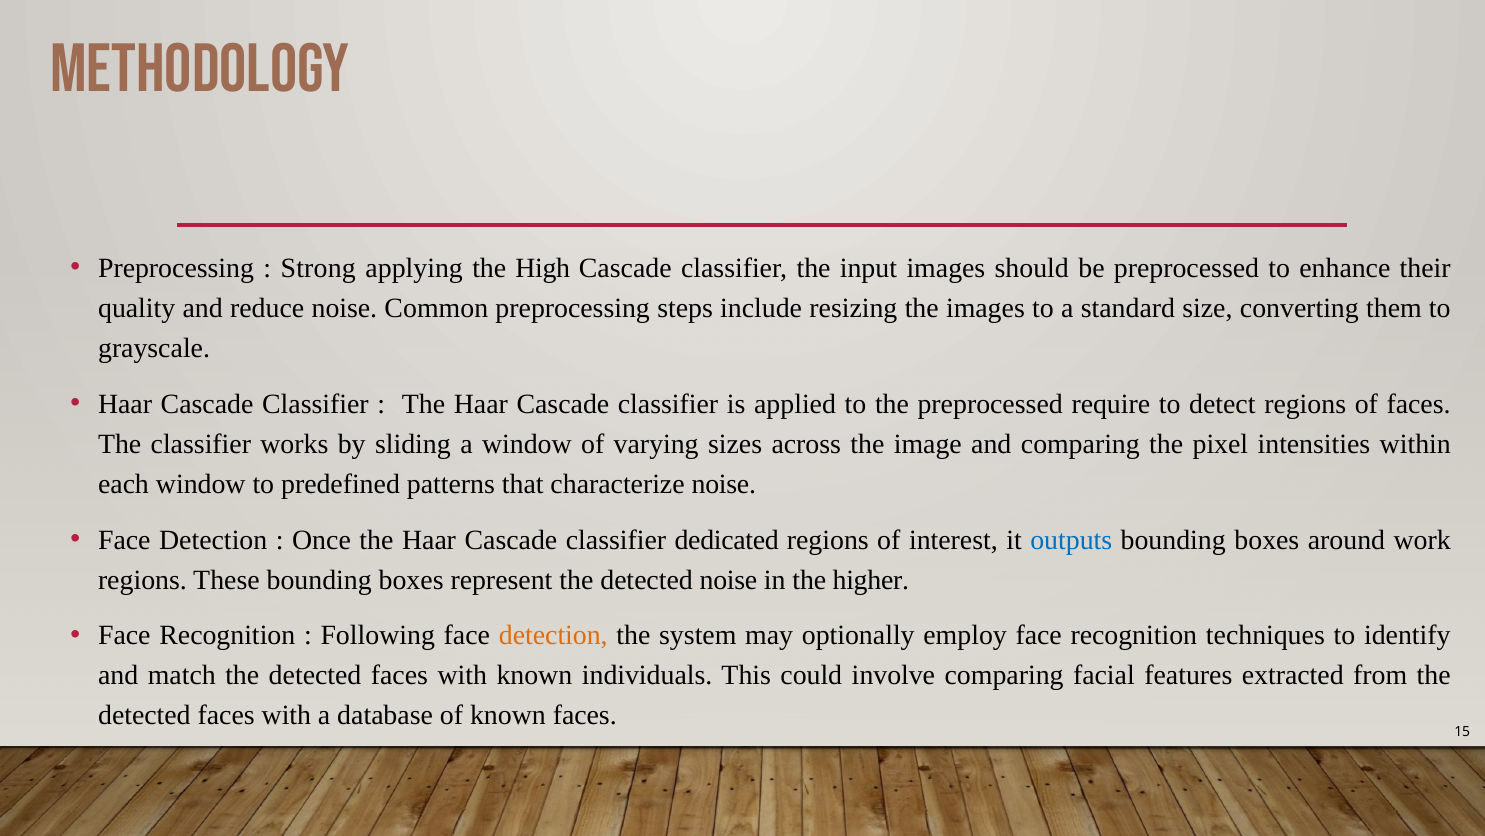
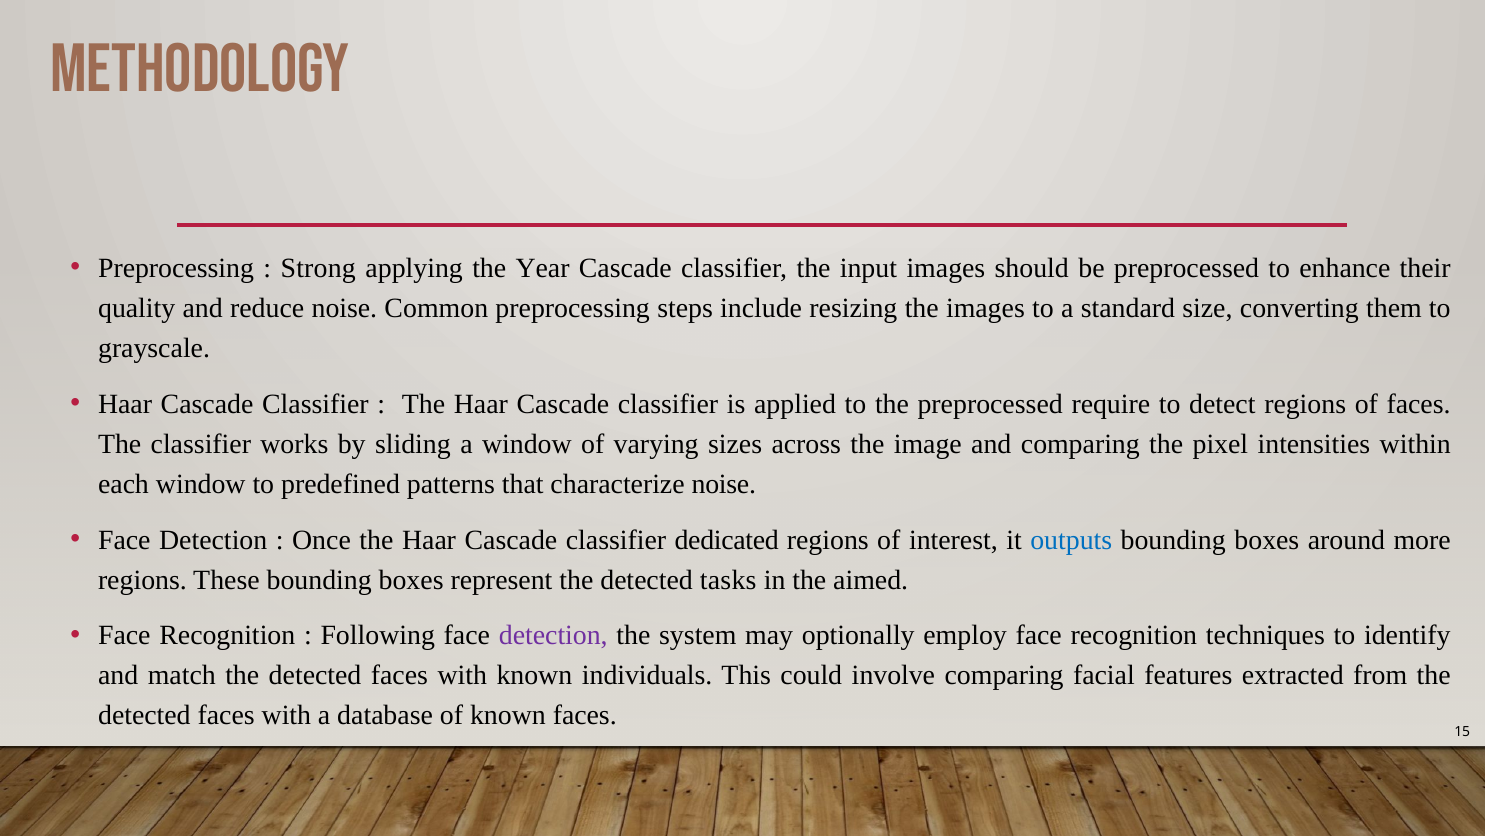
High: High -> Year (543, 268)
work: work -> more (1422, 539)
detected noise: noise -> tasks (728, 579)
higher: higher -> aimed (871, 579)
detection colour: orange -> purple (553, 635)
